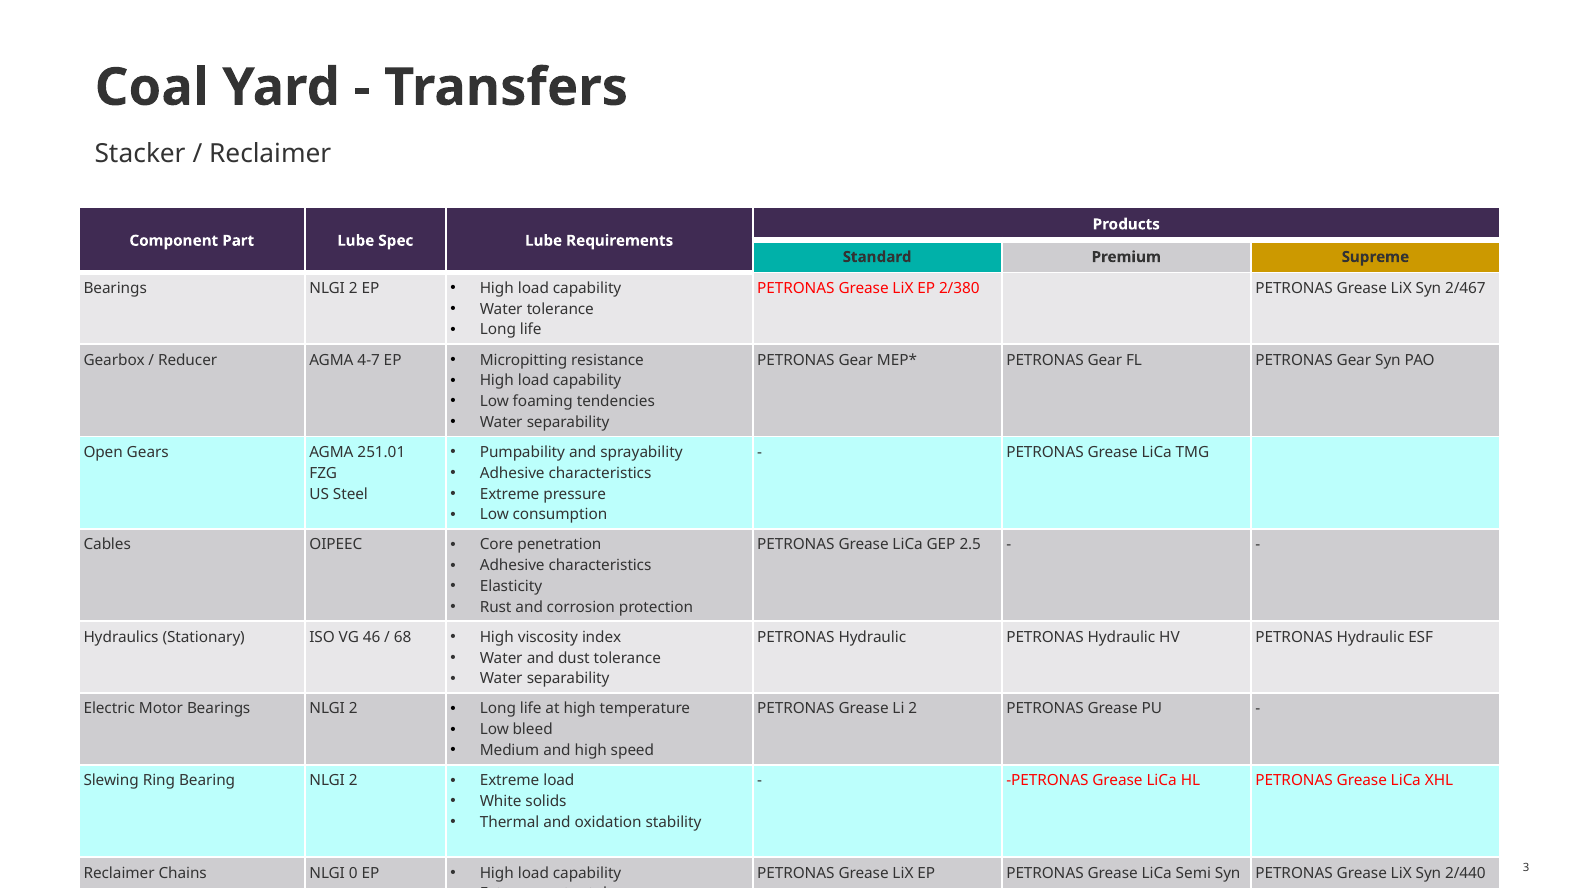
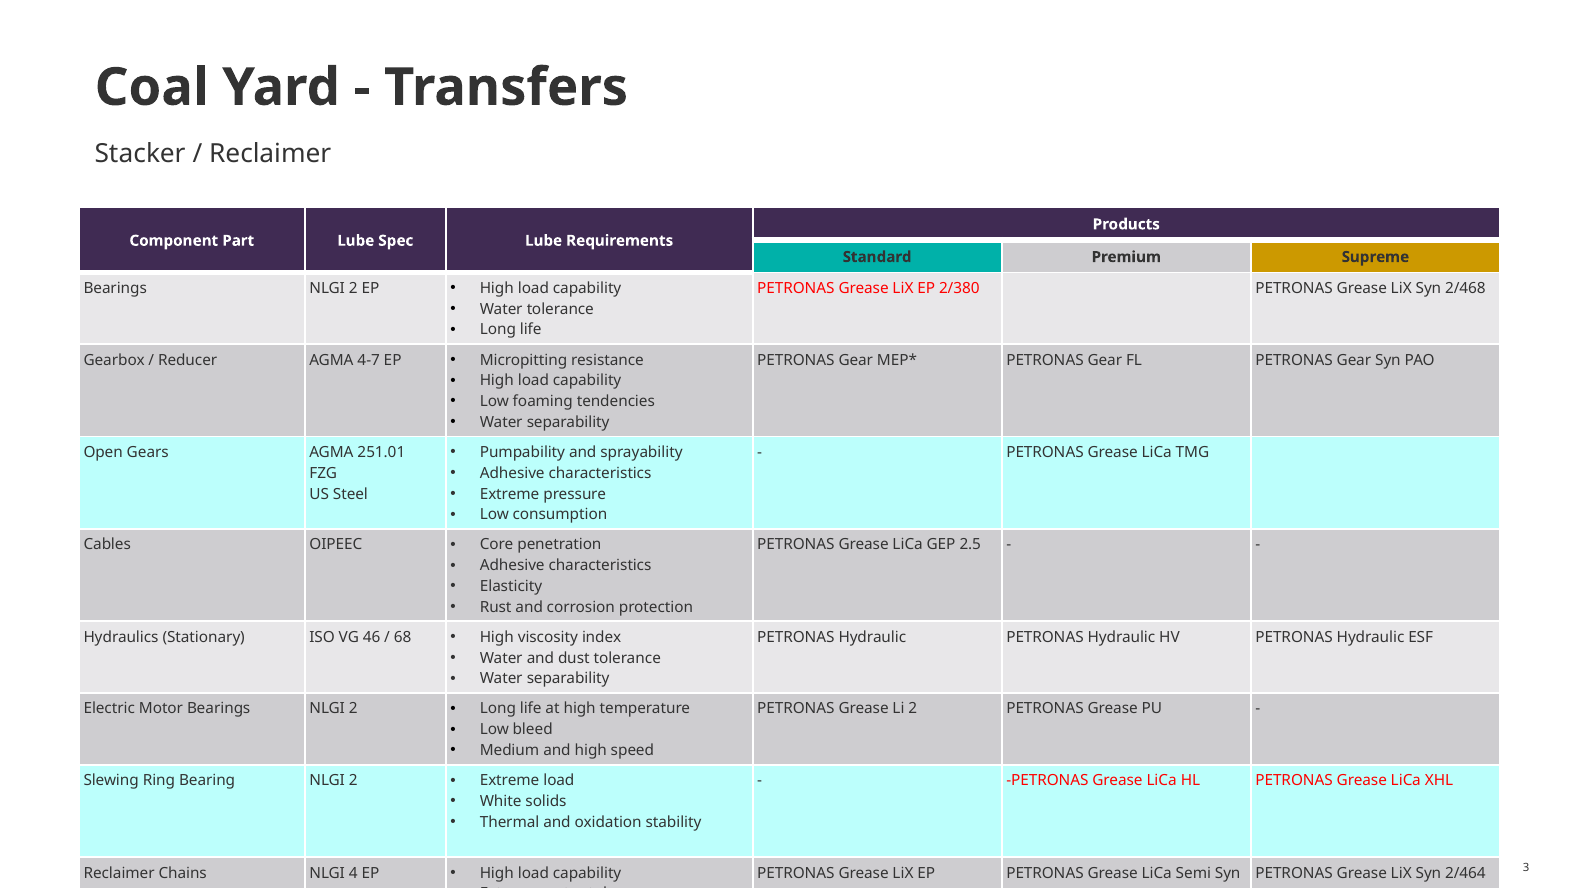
2/467: 2/467 -> 2/468 (1465, 288)
0: 0 -> 4 (353, 873)
2/440: 2/440 -> 2/464 (1465, 873)
